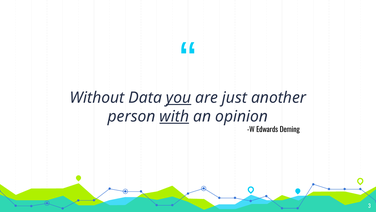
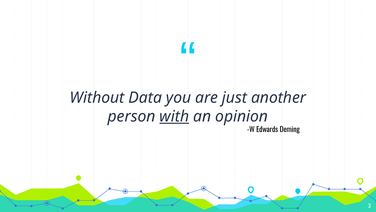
you underline: present -> none (179, 97)
